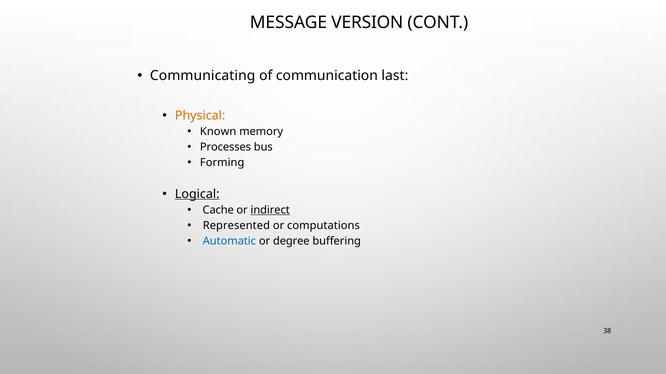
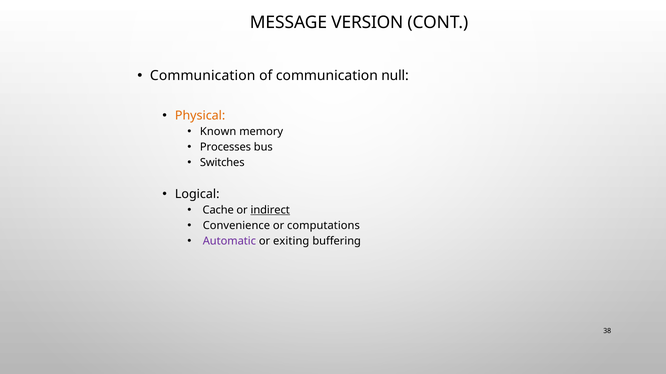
Communicating: Communicating -> Communication (203, 76)
last: last -> null (395, 76)
Forming: Forming -> Switches (222, 163)
Logical underline: present -> none (197, 194)
Represented: Represented -> Convenience (236, 226)
Automatic colour: blue -> purple (229, 241)
degree: degree -> exiting (291, 241)
